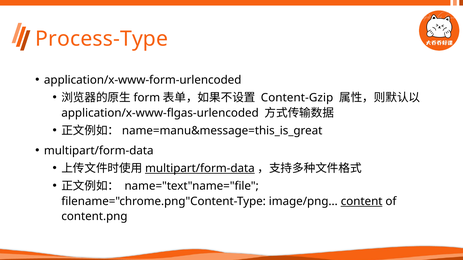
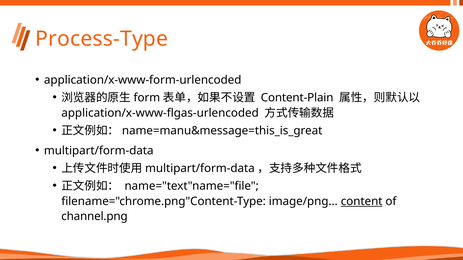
Content-Gzip: Content-Gzip -> Content-Plain (297, 98)
multipart/form-data underline: present -> none (200, 169)
content.png: content.png -> channel.png (94, 217)
